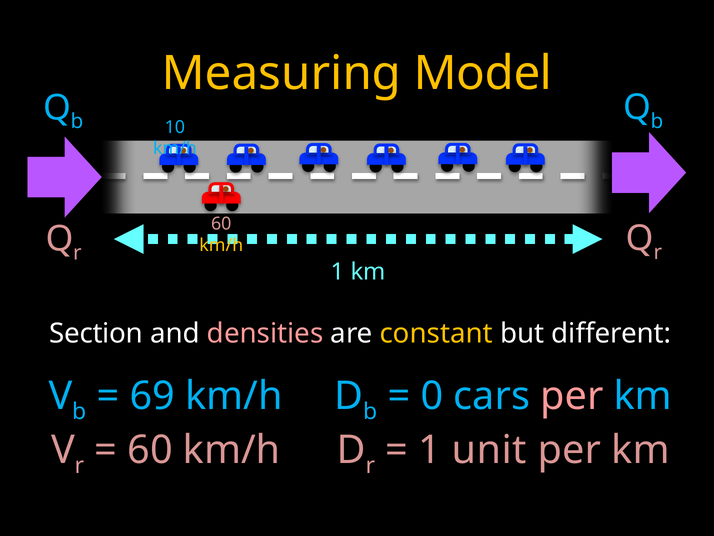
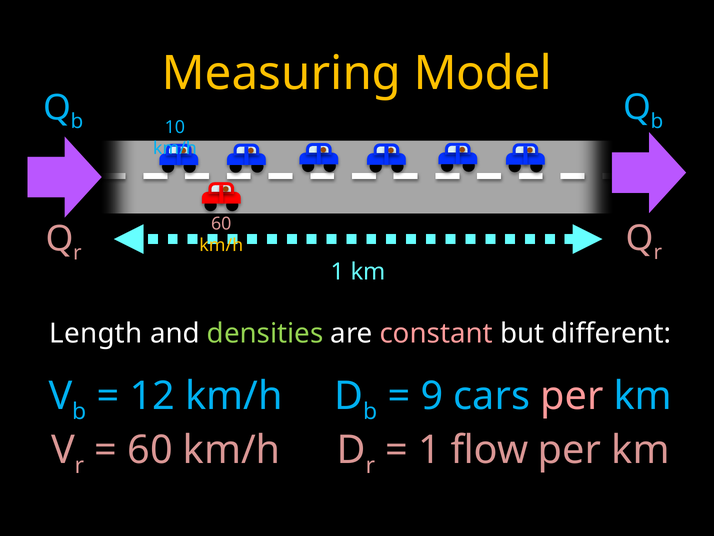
Section: Section -> Length (96, 333)
densities colour: pink -> light green (265, 333)
constant colour: yellow -> pink (436, 333)
69: 69 -> 12 (152, 396)
0: 0 -> 9 (432, 396)
unit: unit -> flow (490, 450)
